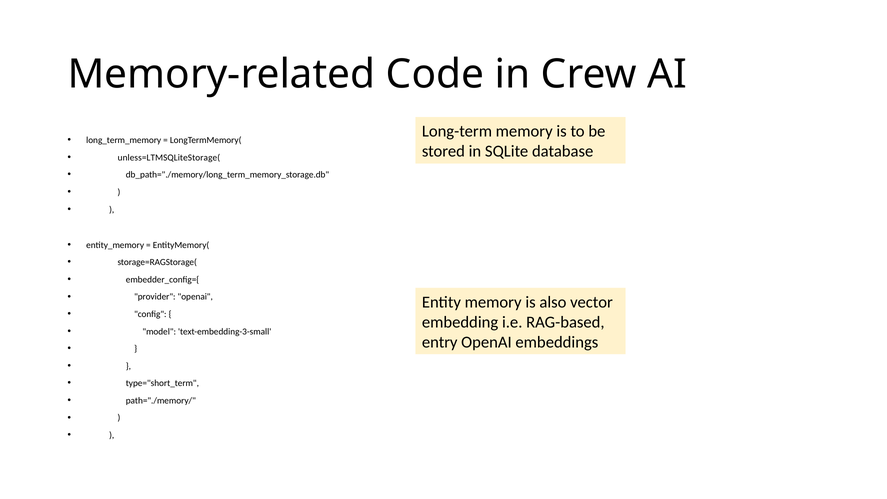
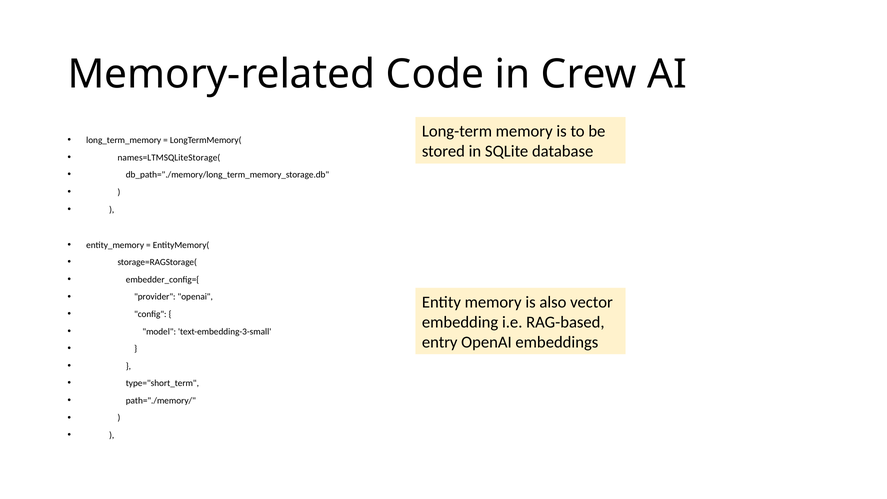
unless=LTMSQLiteStorage(: unless=LTMSQLiteStorage( -> names=LTMSQLiteStorage( (169, 158)
